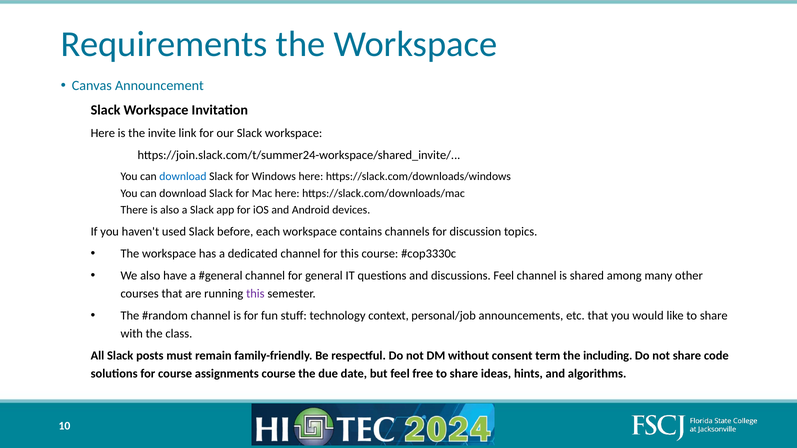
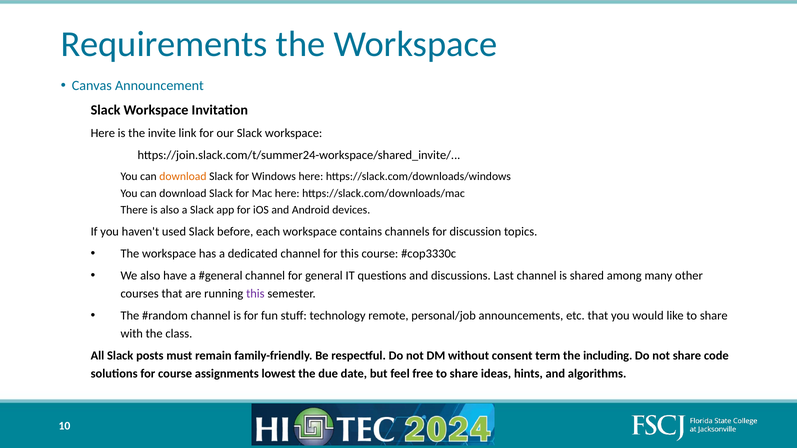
download colour: blue -> orange (183, 177)
discussions Feel: Feel -> Last (504, 276)
context: context -> remote (388, 316)
assignments course: course -> lowest (279, 374)
